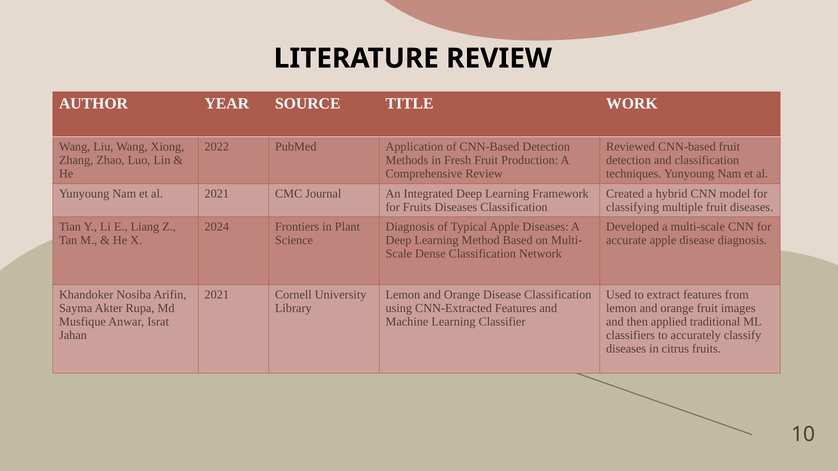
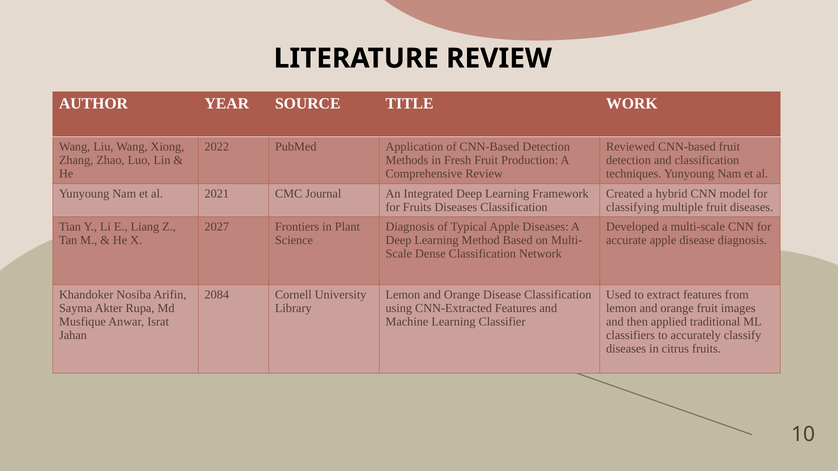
2024: 2024 -> 2027 (217, 227)
2021: 2021 -> 2084 (217, 295)
